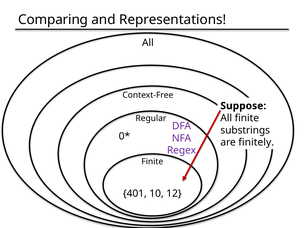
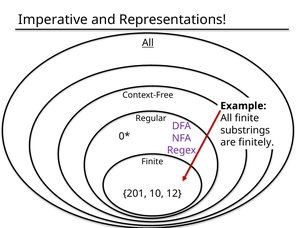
Comparing: Comparing -> Imperative (53, 20)
All underline: none -> present (148, 43)
Suppose: Suppose -> Example (243, 106)
401: 401 -> 201 (135, 194)
